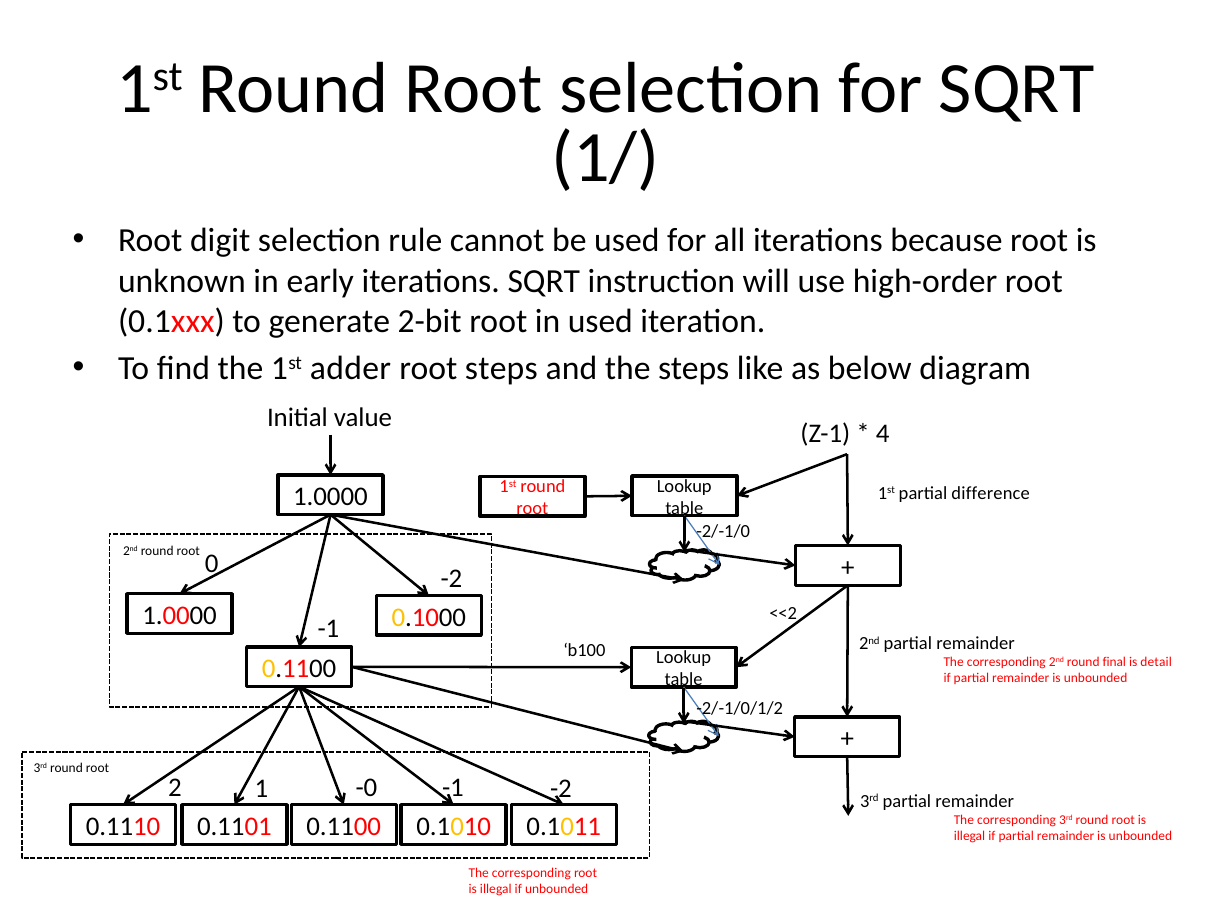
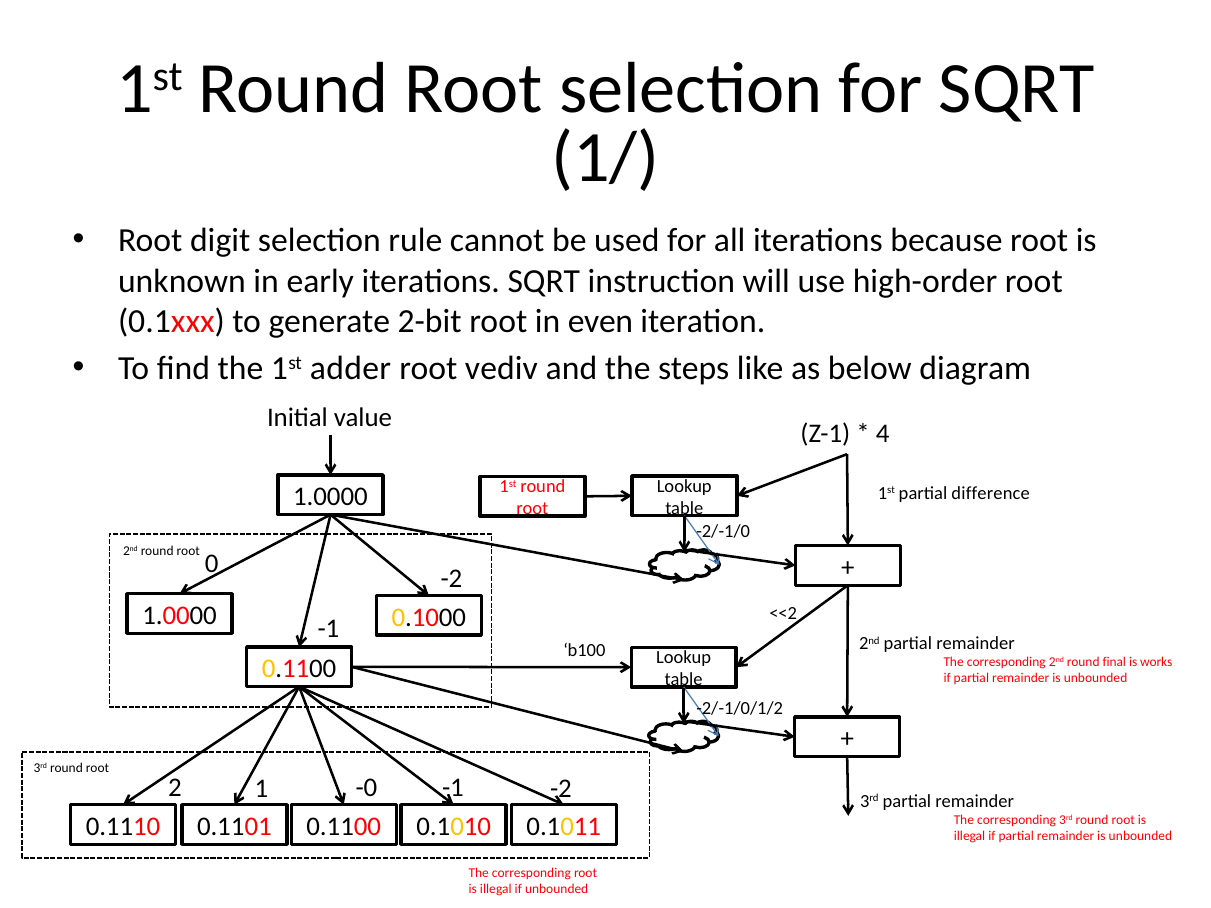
in used: used -> even (600, 321)
root steps: steps -> vediv (501, 369)
detail: detail -> works (1156, 662)
